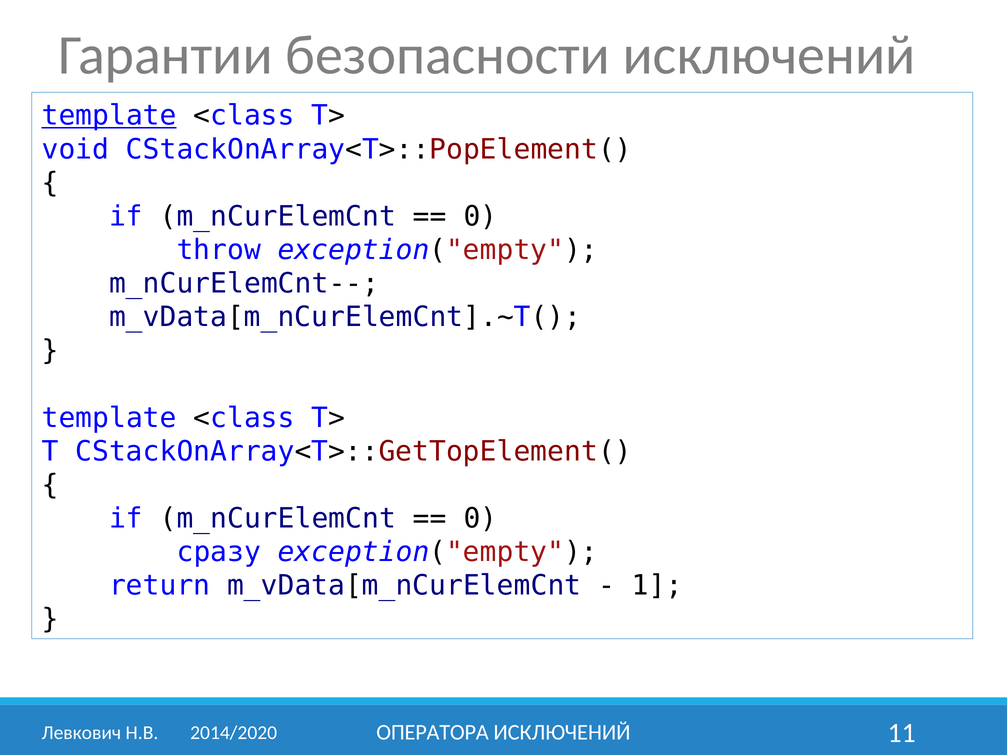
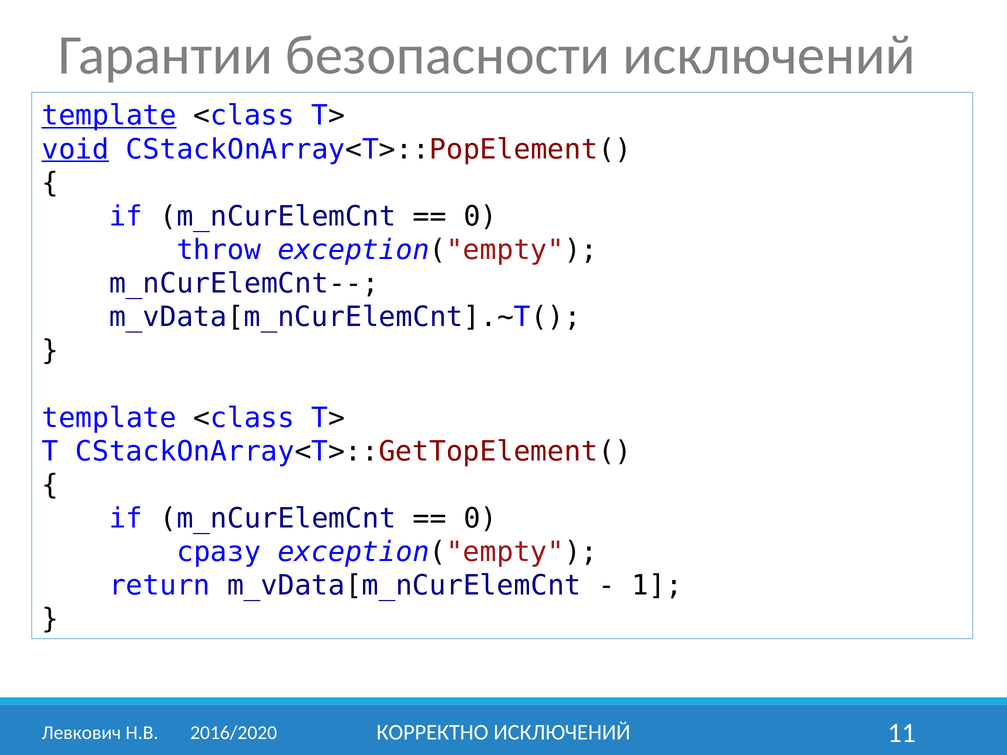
void underline: none -> present (75, 149)
ОПЕРАТОРА: ОПЕРАТОРА -> КОРРЕКТНО (432, 733)
2014/2020: 2014/2020 -> 2016/2020 (234, 733)
